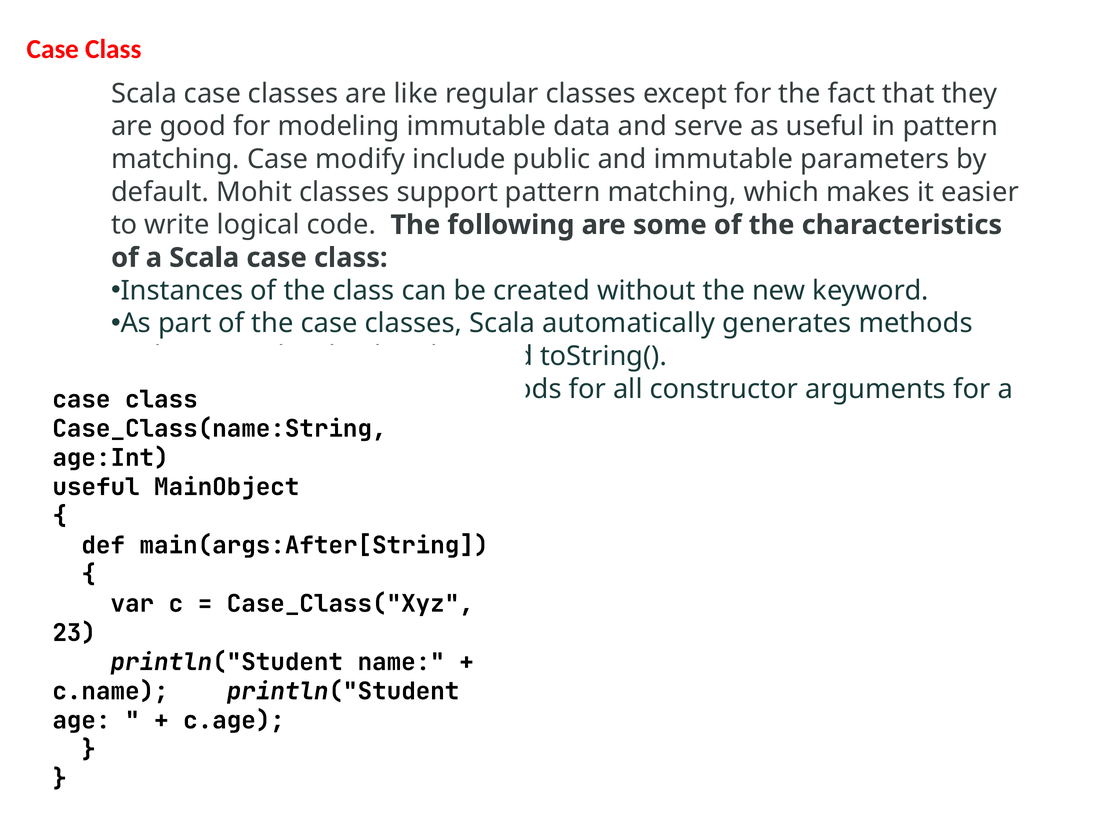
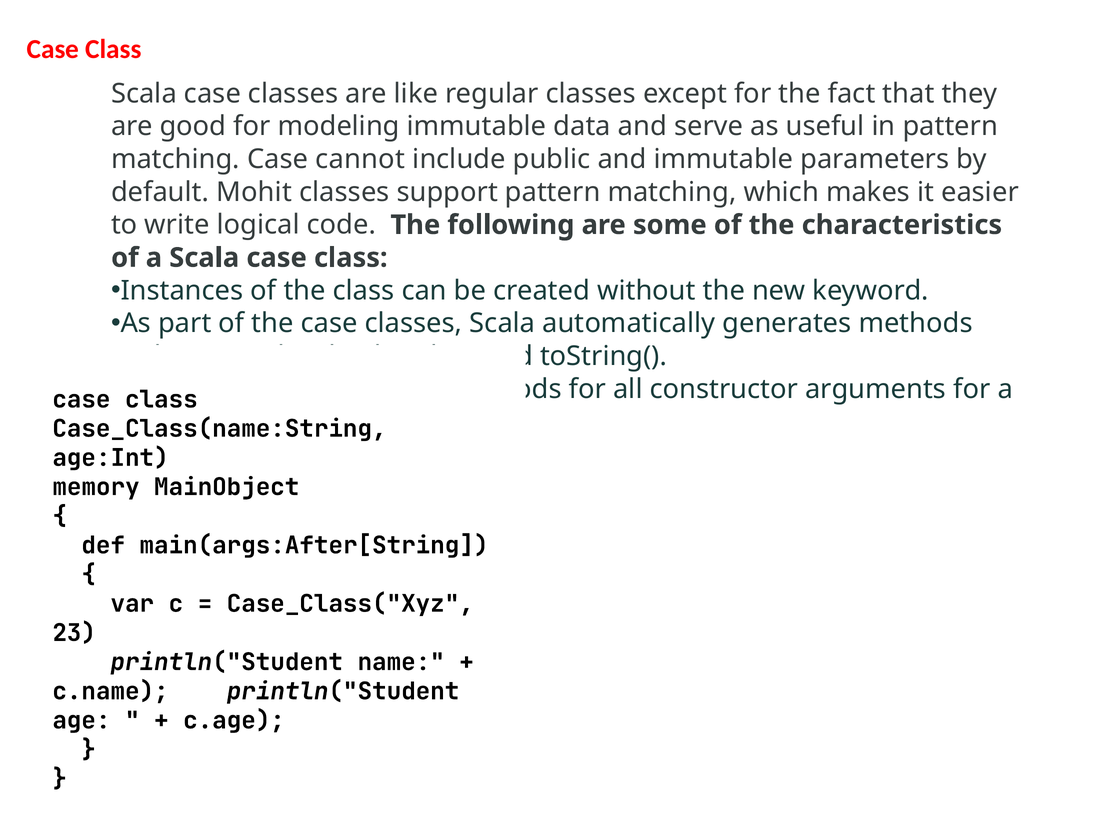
modify: modify -> cannot (360, 159)
useful: useful -> memory (96, 487)
